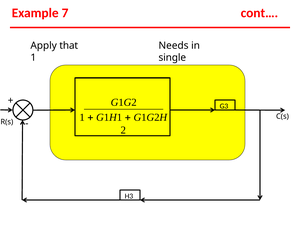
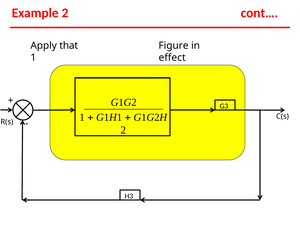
Example 7: 7 -> 2 (65, 13)
Needs: Needs -> Figure (174, 46)
single: single -> effect (172, 58)
